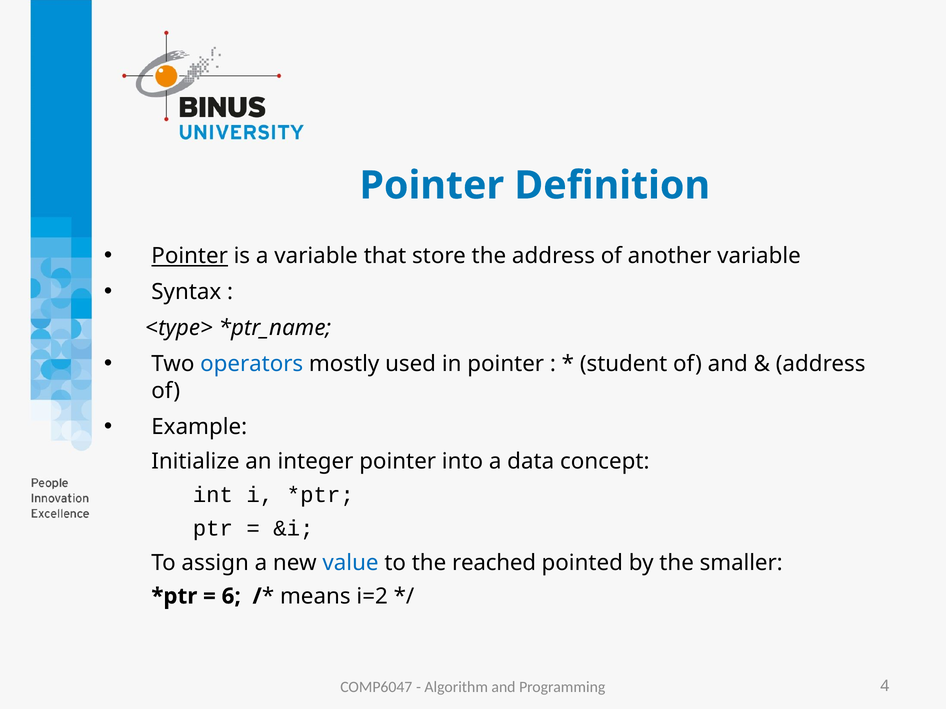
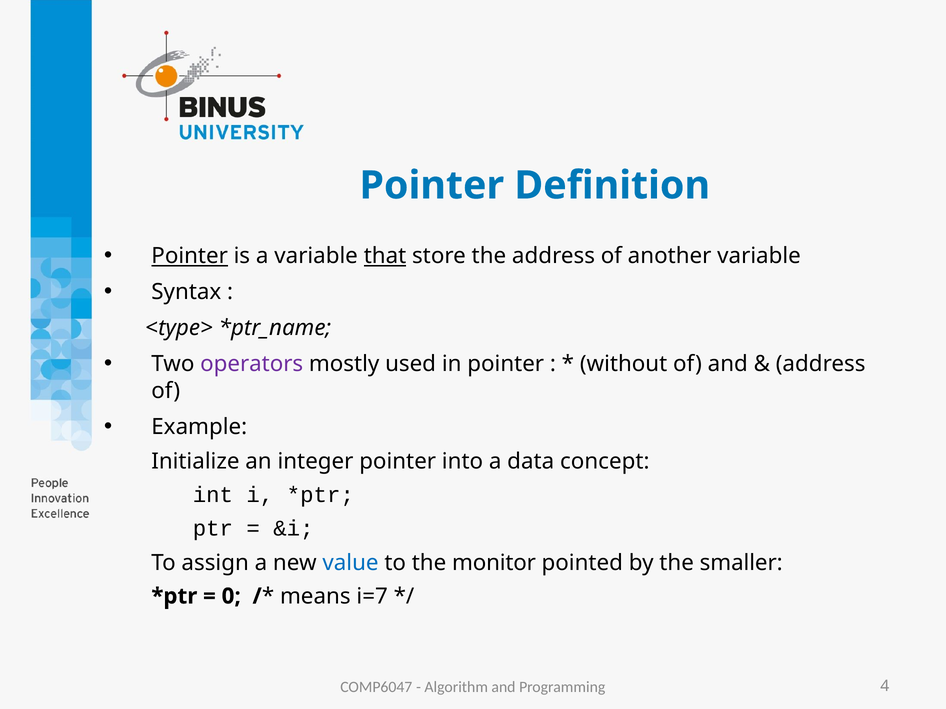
that underline: none -> present (385, 256)
operators colour: blue -> purple (252, 364)
student: student -> without (624, 364)
reached: reached -> monitor (494, 563)
6: 6 -> 0 (231, 597)
i=2: i=2 -> i=7 (372, 597)
